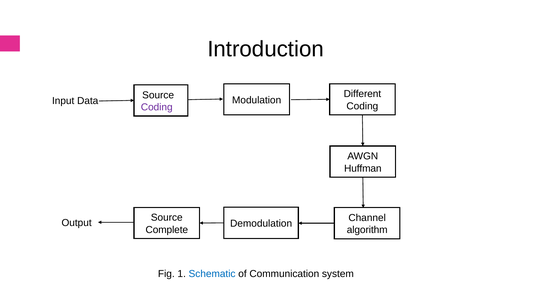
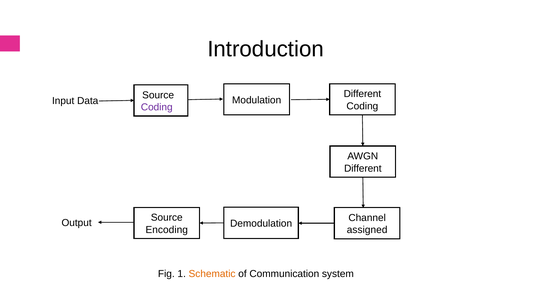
Huffman: Huffman -> Different (363, 168)
Complete: Complete -> Encoding (167, 229)
algorithm: algorithm -> assigned (367, 230)
Schematic colour: blue -> orange (212, 274)
